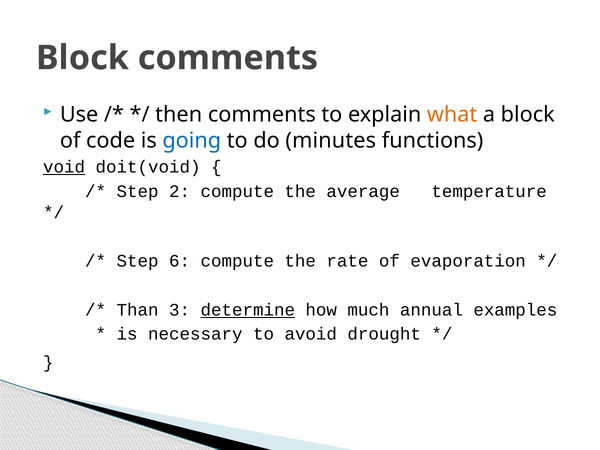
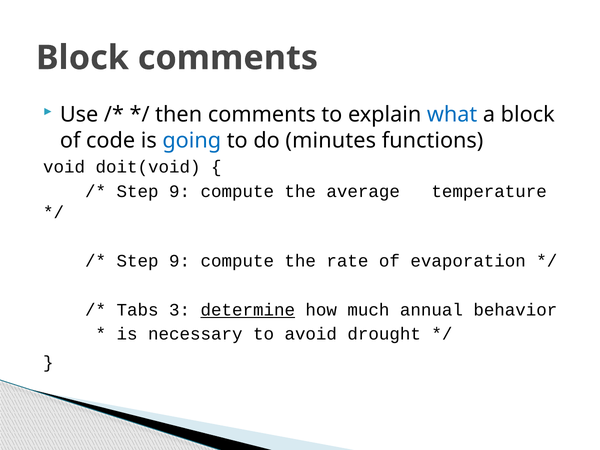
what colour: orange -> blue (452, 115)
void underline: present -> none (64, 167)
2: 2 -> 9 (180, 192)
6: 6 -> 9 (180, 261)
Than: Than -> Tabs (138, 310)
examples: examples -> behavior (515, 310)
